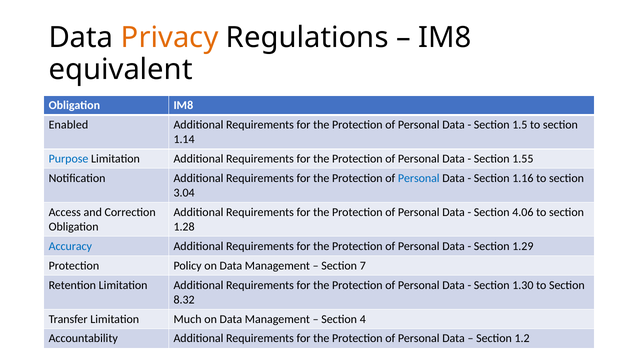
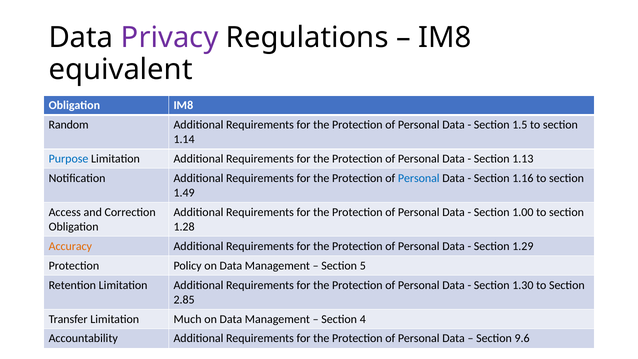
Privacy colour: orange -> purple (170, 38)
Enabled: Enabled -> Random (69, 125)
1.55: 1.55 -> 1.13 (523, 159)
3.04: 3.04 -> 1.49 (184, 193)
4.06: 4.06 -> 1.00 (523, 212)
Accuracy colour: blue -> orange (70, 246)
7: 7 -> 5 (363, 266)
8.32: 8.32 -> 2.85 (184, 300)
1.2: 1.2 -> 9.6 (522, 338)
